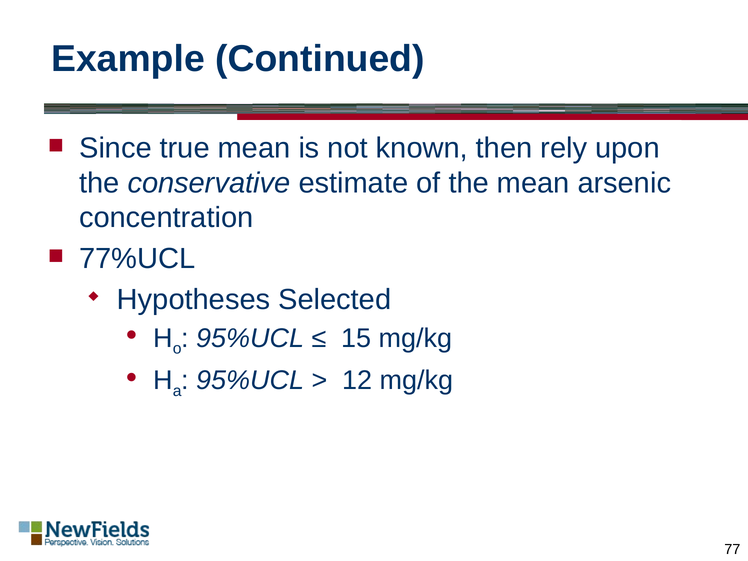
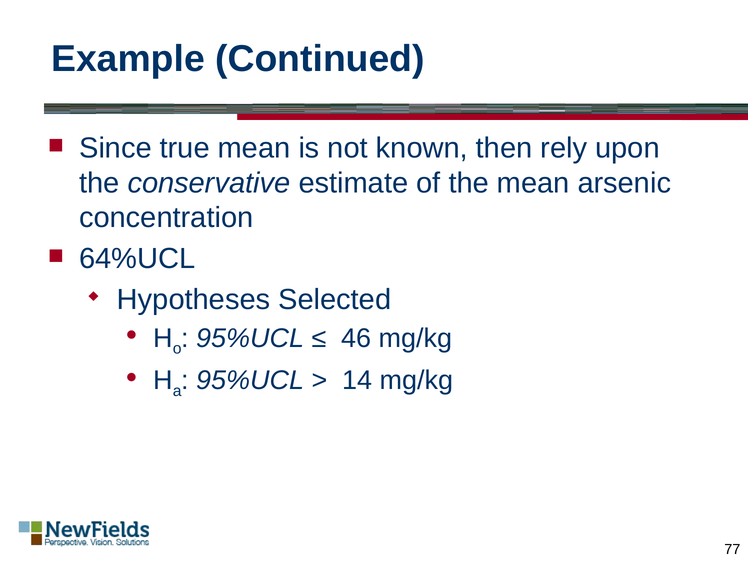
77%UCL: 77%UCL -> 64%UCL (137, 259)
15: 15 -> 46 (356, 338)
12: 12 -> 14 (357, 381)
